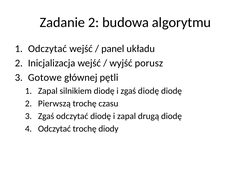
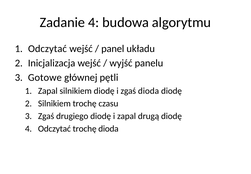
Zadanie 2: 2 -> 4 (94, 22)
porusz: porusz -> panelu (149, 63)
zgaś diodę: diodę -> dioda (149, 91)
Pierwszą: Pierwszą -> Silnikiem (54, 103)
Zgaś odczytać: odczytać -> drugiego (72, 116)
trochę diody: diody -> dioda (108, 129)
